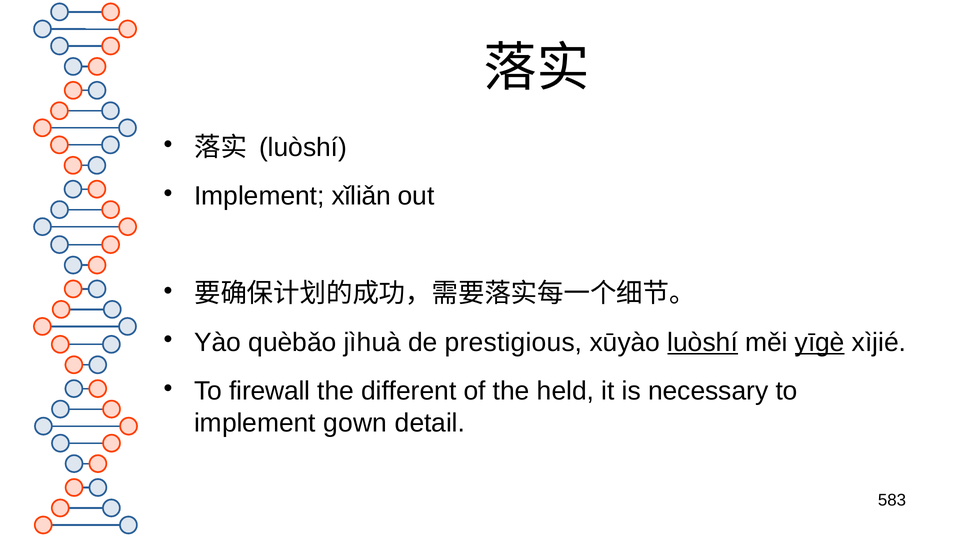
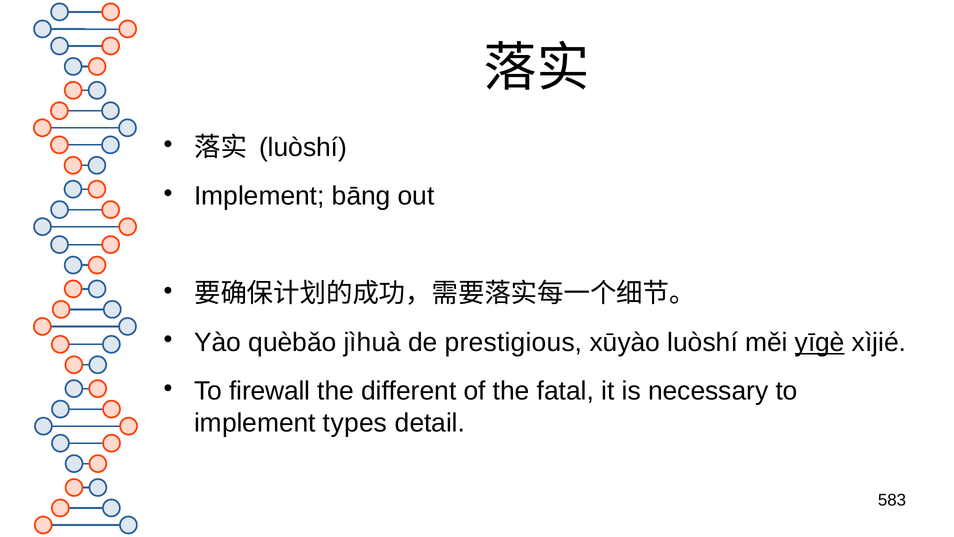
xǐliǎn: xǐliǎn -> bāng (361, 196)
luòshí underline: present -> none (703, 342)
held: held -> fatal (565, 391)
gown: gown -> types (355, 423)
